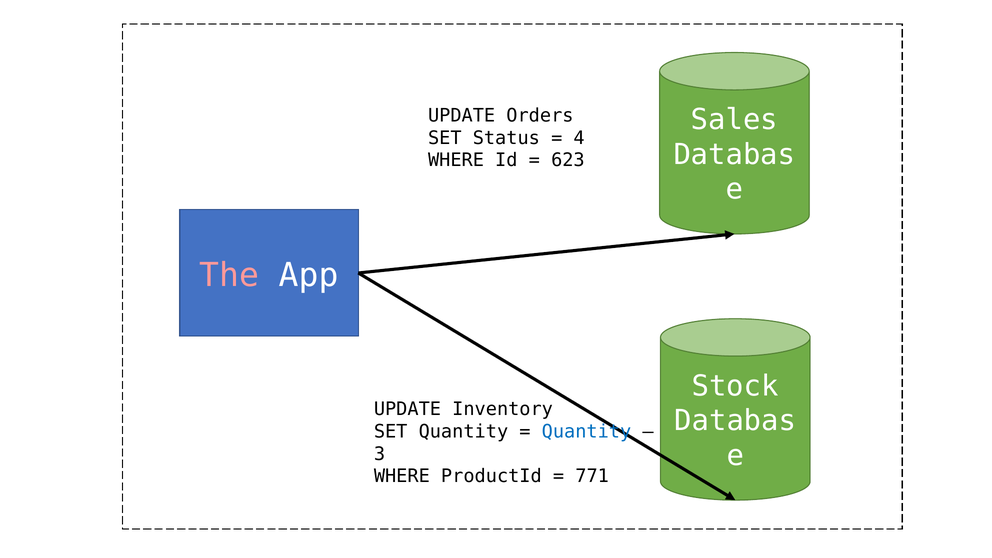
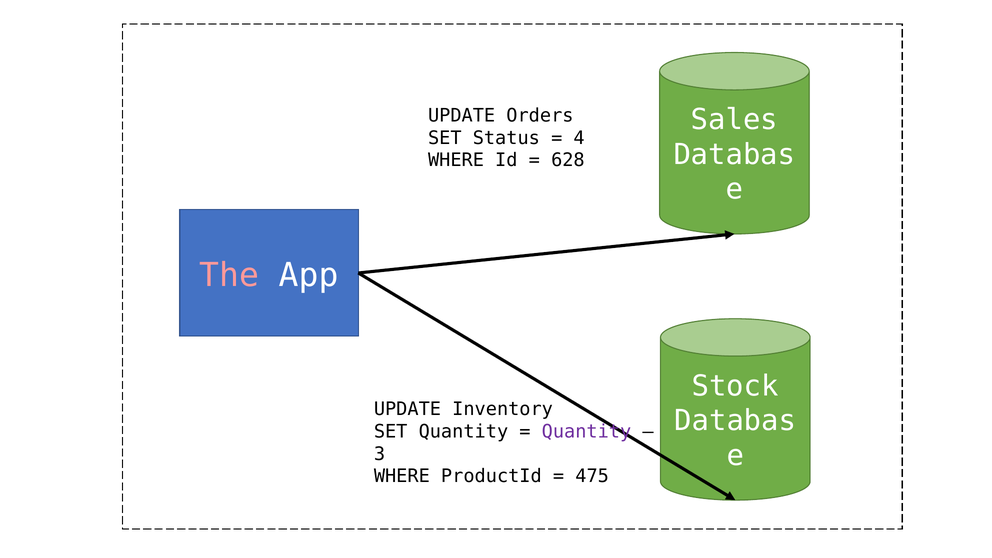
623: 623 -> 628 (568, 160)
Quantity colour: blue -> purple (586, 432)
771: 771 -> 475 (592, 476)
